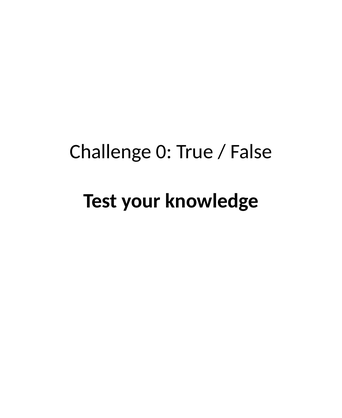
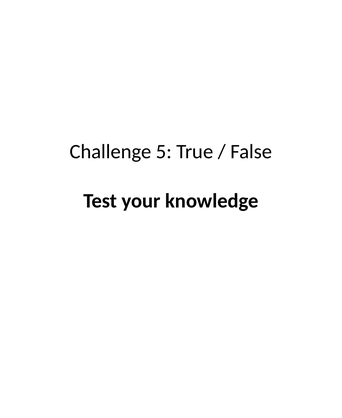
0: 0 -> 5 (164, 152)
